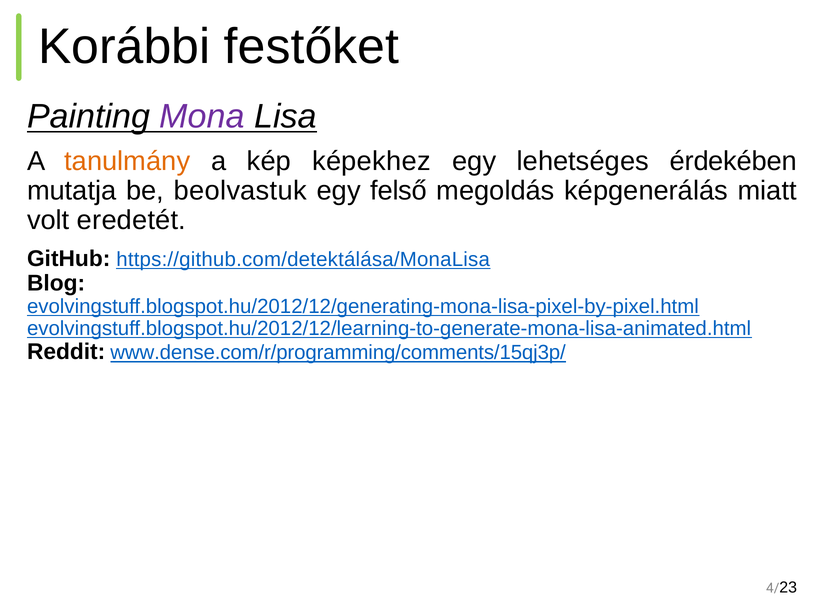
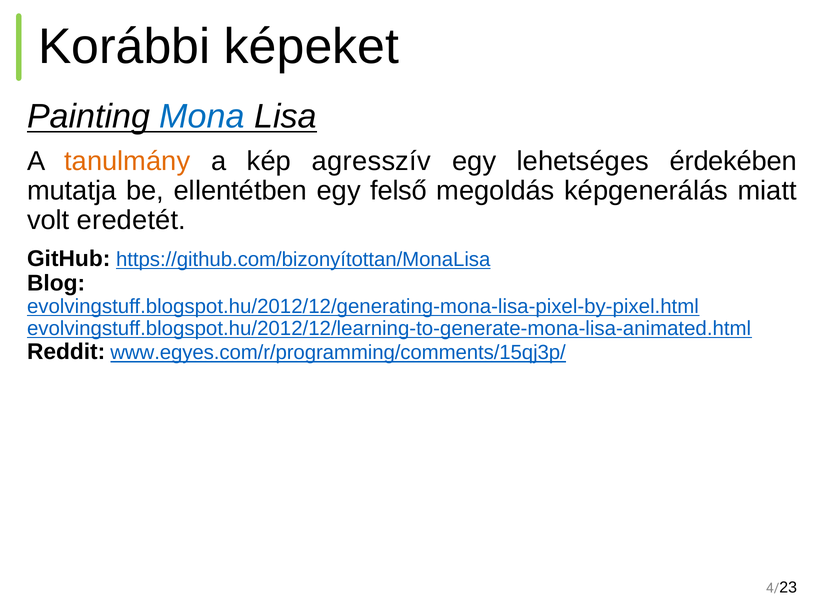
festőket: festőket -> képeket (312, 47)
Mona colour: purple -> blue (202, 117)
képekhez: képekhez -> agresszív (371, 161)
beolvastuk: beolvastuk -> ellentétben (240, 191)
https://github.com/detektálása/MonaLisa: https://github.com/detektálása/MonaLisa -> https://github.com/bizonyítottan/MonaLisa (303, 259)
www.dense.com/r/programming/comments/15qj3p/: www.dense.com/r/programming/comments/15qj3p/ -> www.egyes.com/r/programming/comments/15qj3p/ (338, 352)
